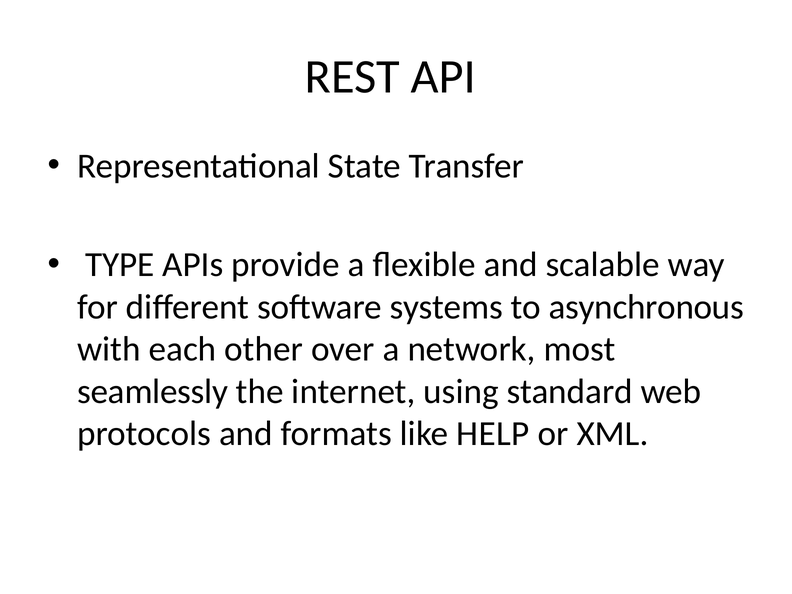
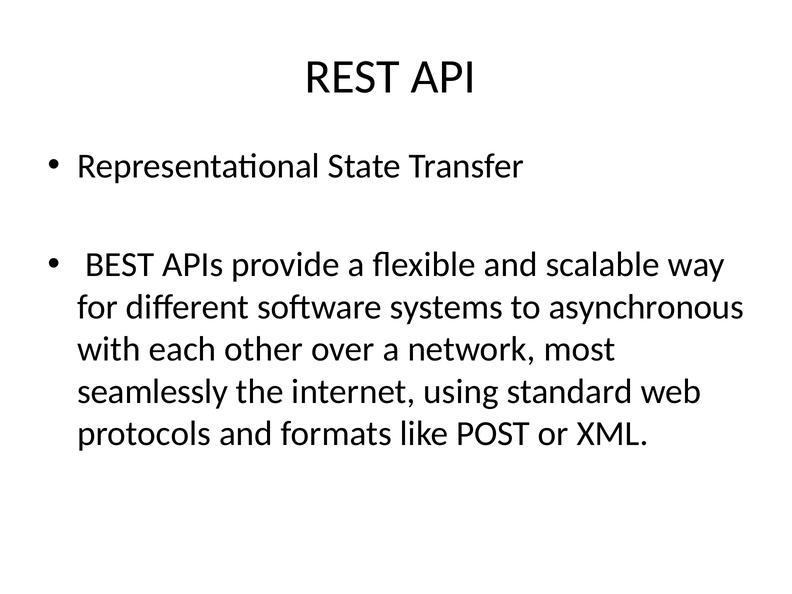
TYPE: TYPE -> BEST (120, 265)
HELP: HELP -> POST (493, 434)
